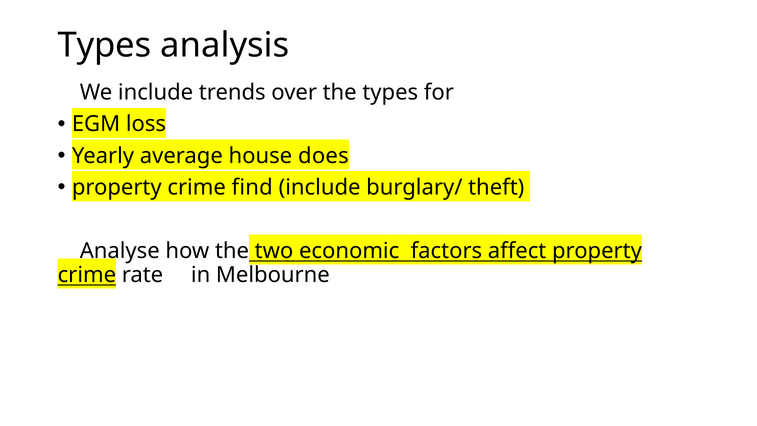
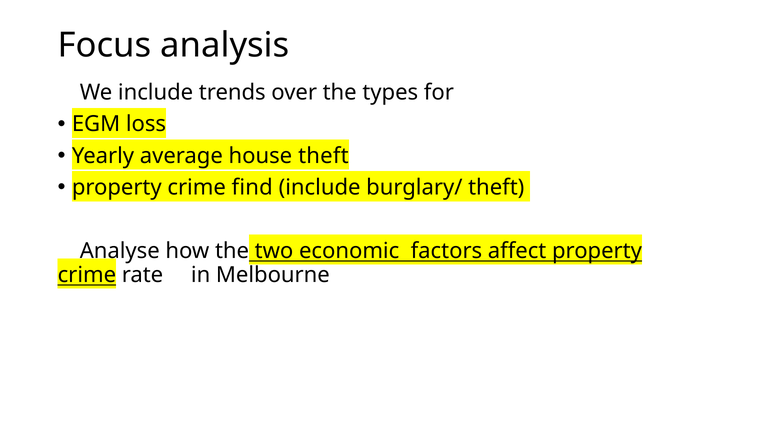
Types: Types -> Focus (104, 45)
house does: does -> theft (323, 156)
